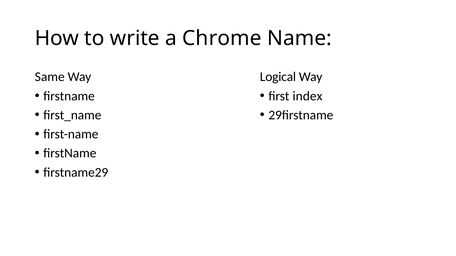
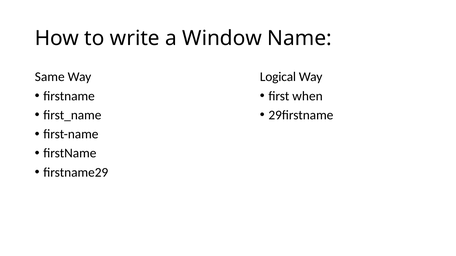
Chrome: Chrome -> Window (222, 38)
index: index -> when (308, 96)
